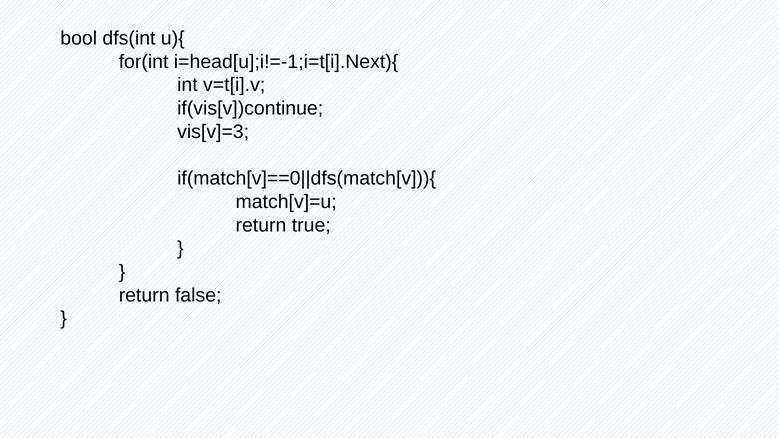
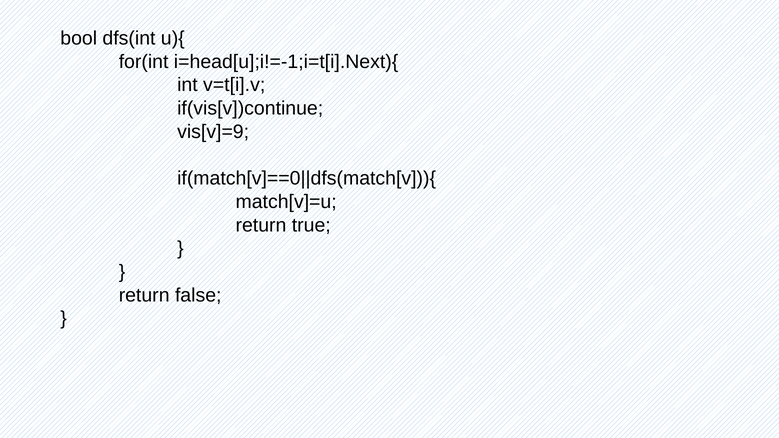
vis[v]=3: vis[v]=3 -> vis[v]=9 (213, 132)
